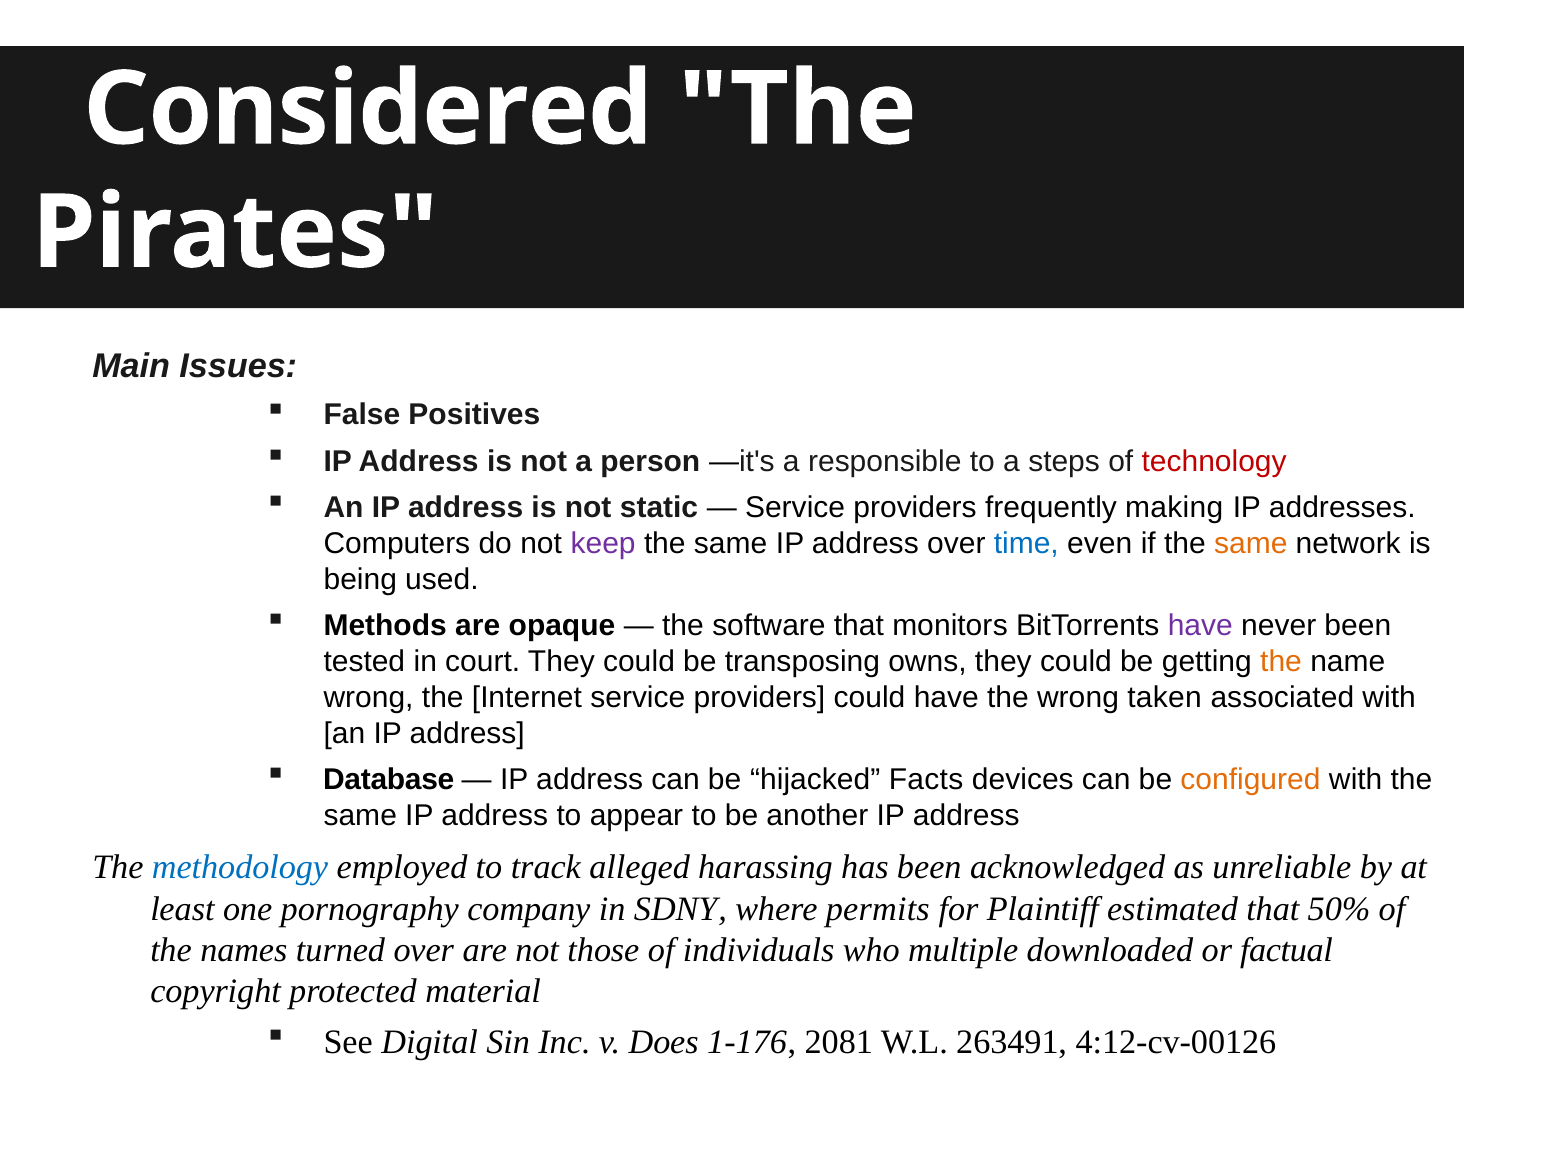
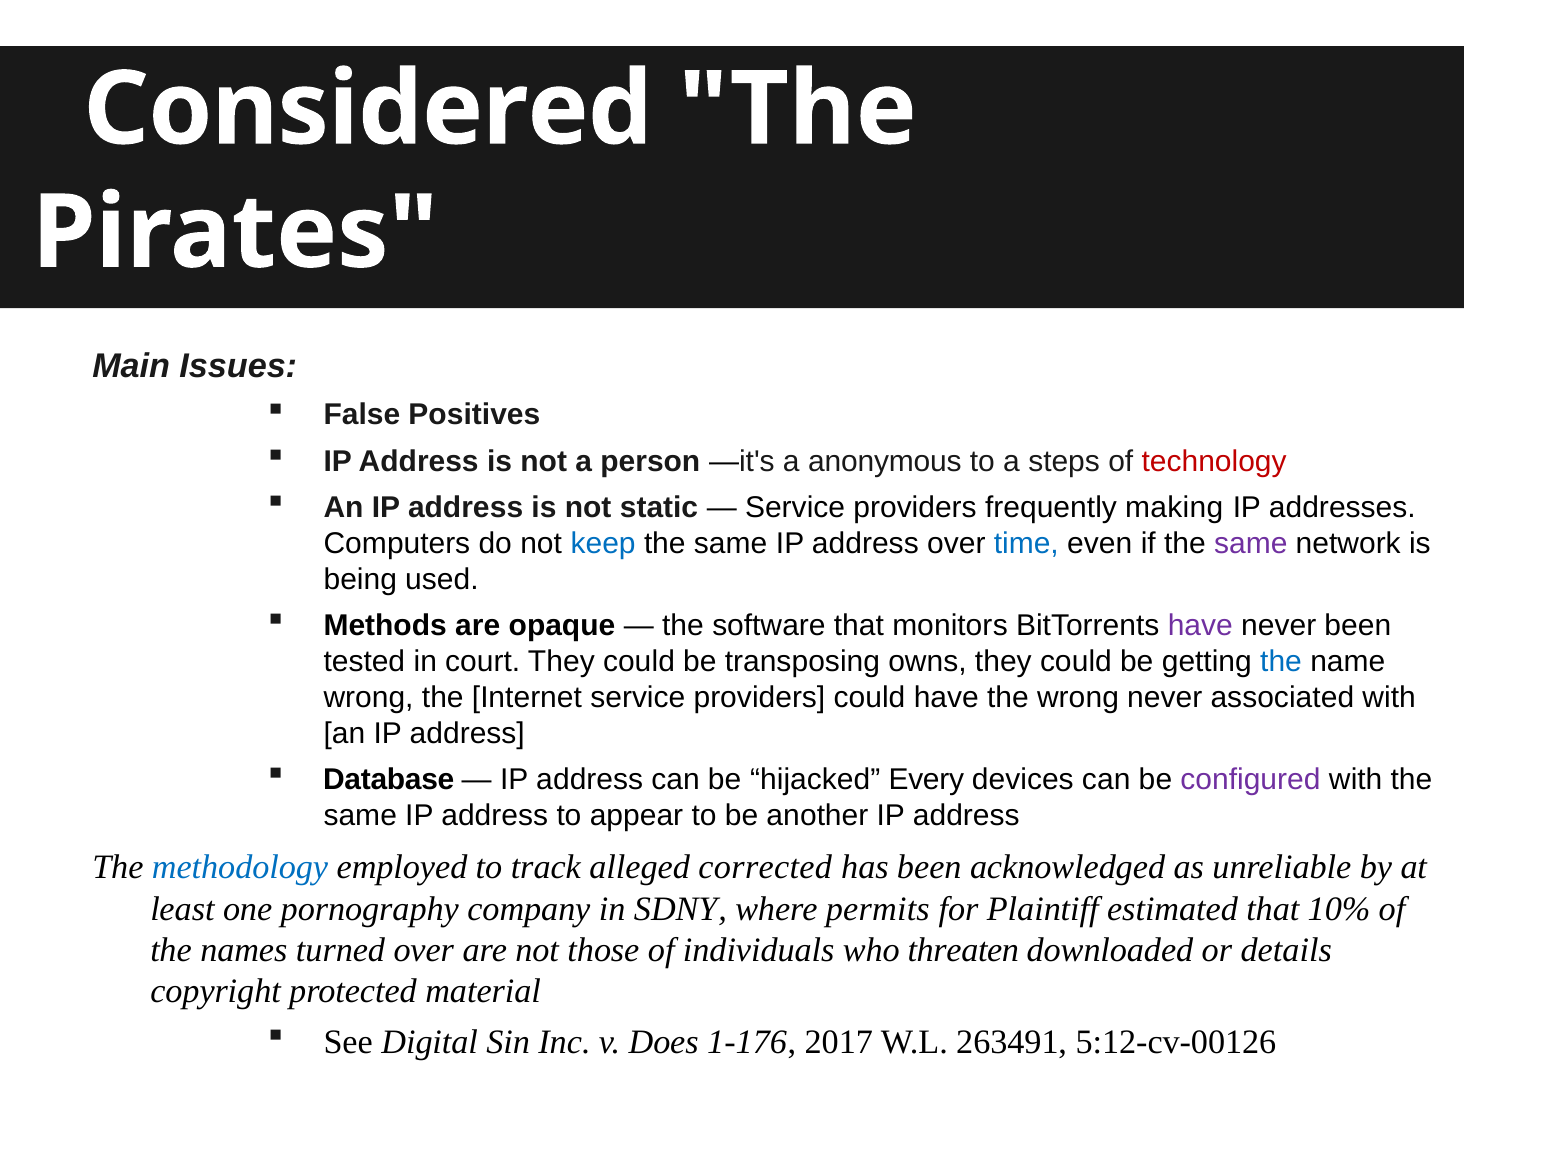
responsible: responsible -> anonymous (885, 461)
keep colour: purple -> blue (603, 543)
same colour: orange -> purple (1251, 543)
the colour: orange -> blue (1281, 662)
wrong taken: taken -> never (1165, 698)
Facts: Facts -> Every (926, 780)
configured colour: orange -> purple (1250, 780)
harassing: harassing -> corrected (765, 867)
50%: 50% -> 10% (1339, 909)
multiple: multiple -> threaten (963, 950)
factual: factual -> details (1286, 950)
2081: 2081 -> 2017 (839, 1042)
4:12-cv-00126: 4:12-cv-00126 -> 5:12-cv-00126 (1176, 1042)
